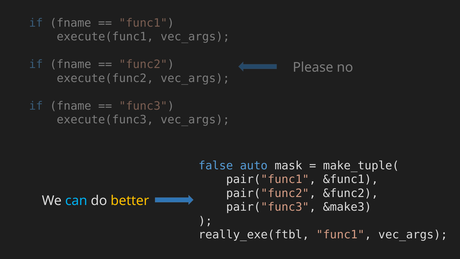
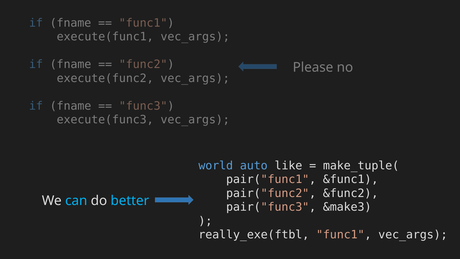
false: false -> world (216, 165)
mask: mask -> like (288, 165)
better colour: yellow -> light blue (130, 200)
